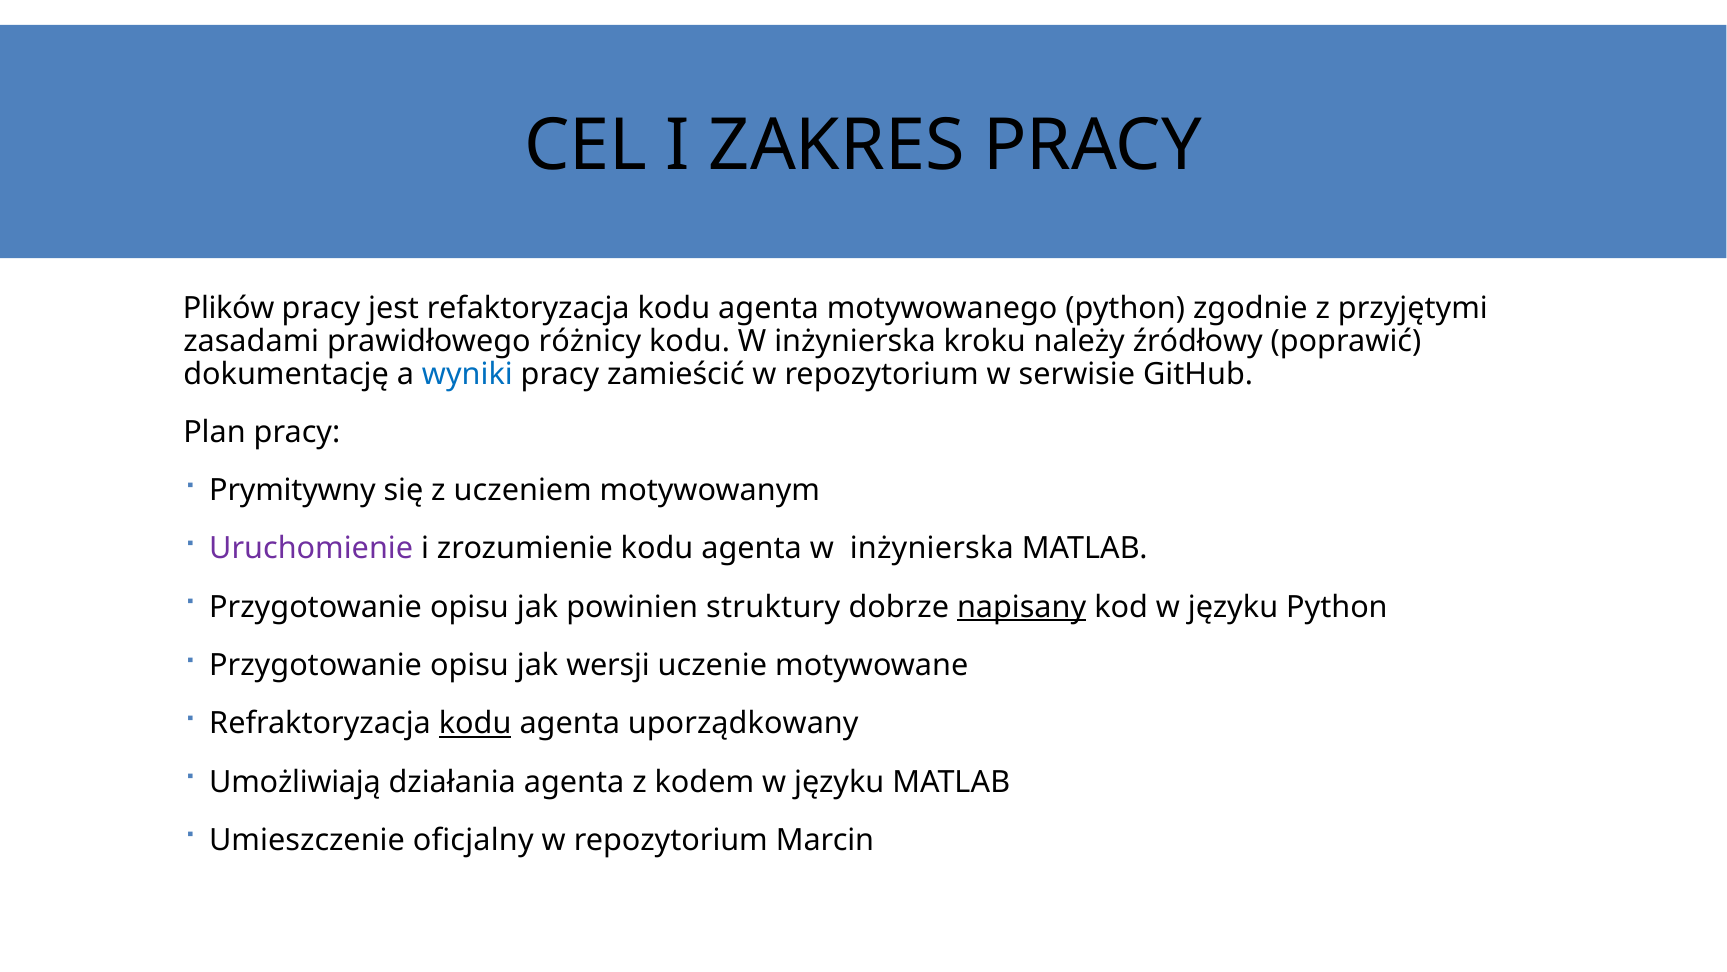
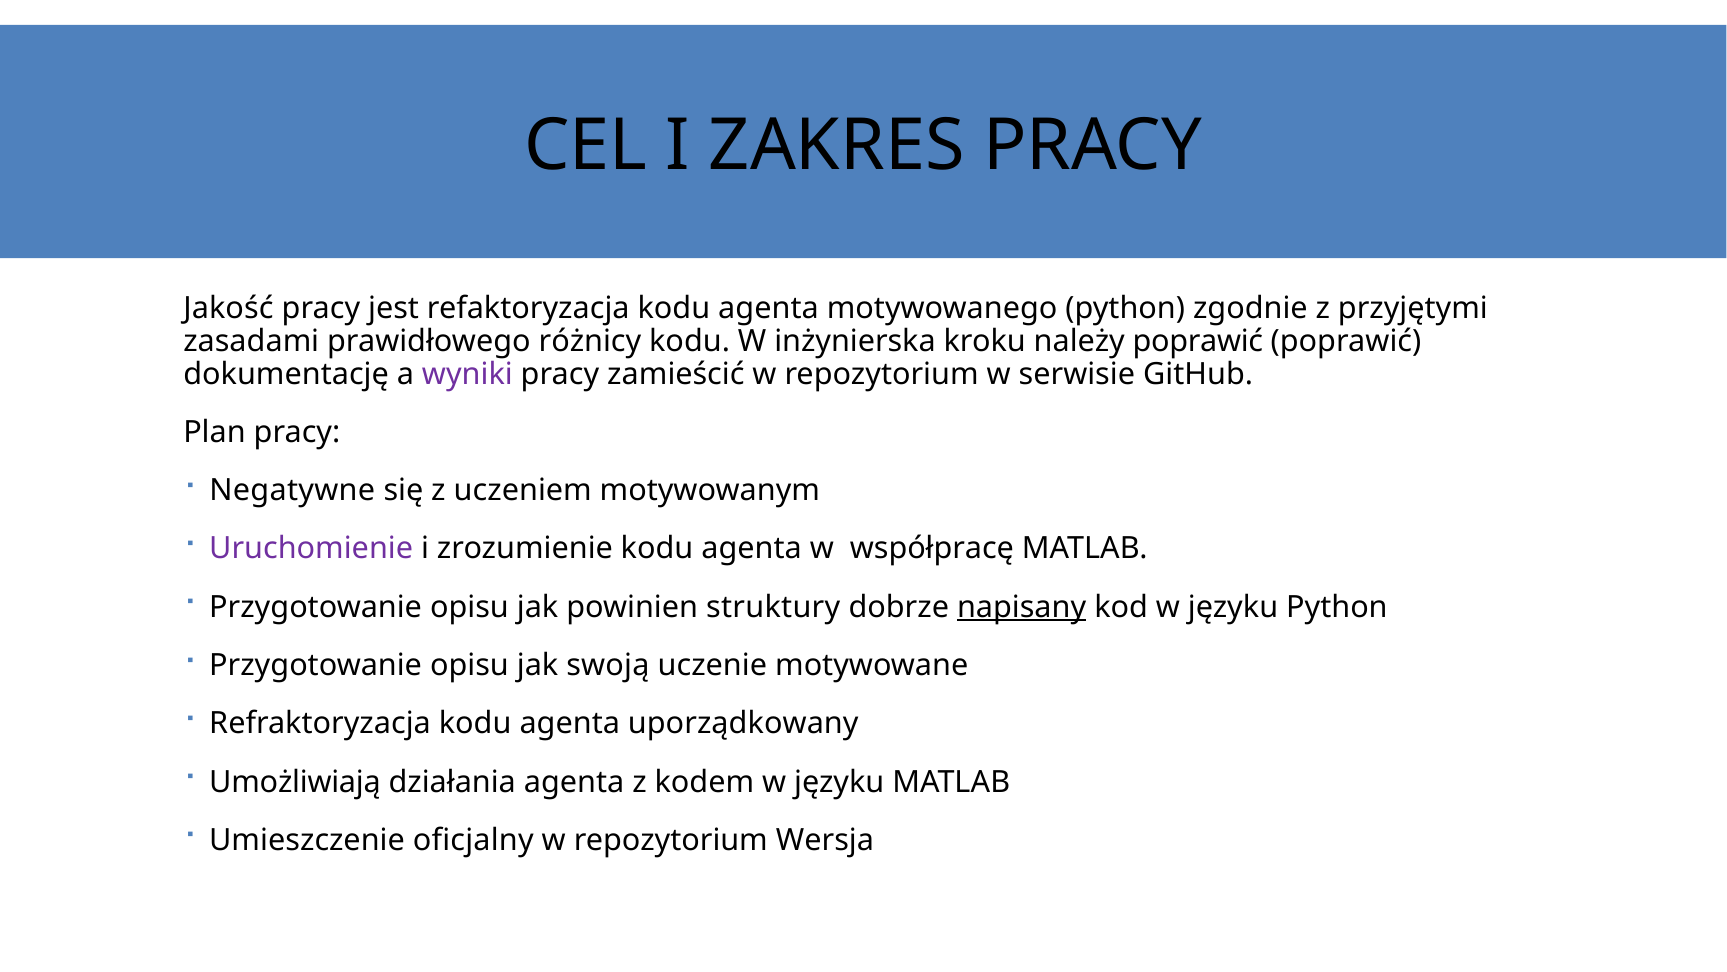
Plików: Plików -> Jakość (228, 308)
należy źródłowy: źródłowy -> poprawić (1198, 341)
wyniki colour: blue -> purple (467, 374)
Prymitywny: Prymitywny -> Negatywne (292, 490)
agenta w inżynierska: inżynierska -> współpracę (932, 549)
wersji: wersji -> swoją (608, 665)
kodu underline: present -> none (475, 723)
Marcin: Marcin -> Wersja (825, 840)
